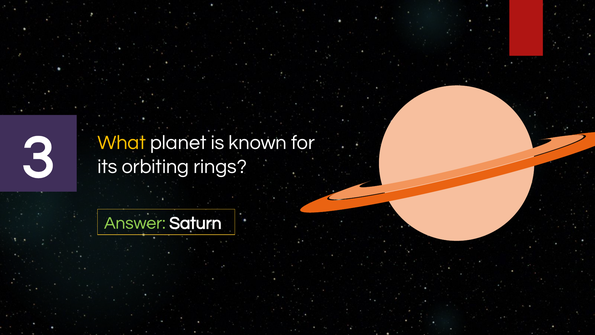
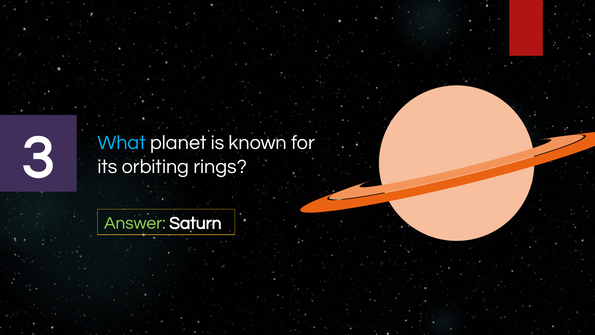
What colour: yellow -> light blue (122, 143)
